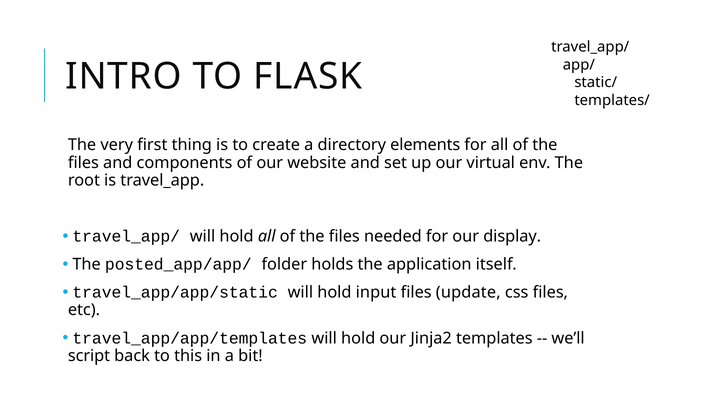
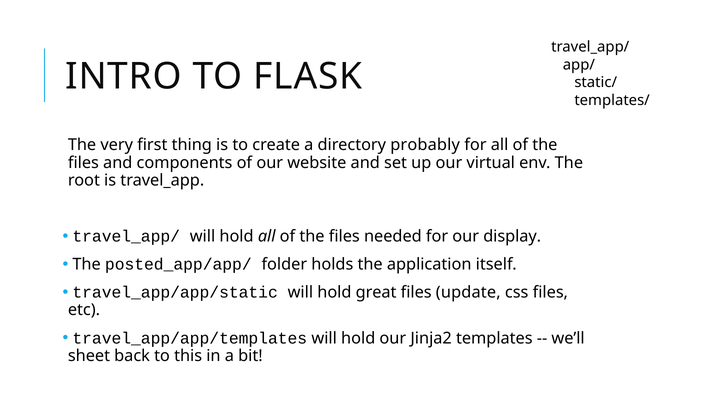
elements: elements -> probably (425, 145)
input: input -> great (376, 293)
script: script -> sheet (89, 356)
